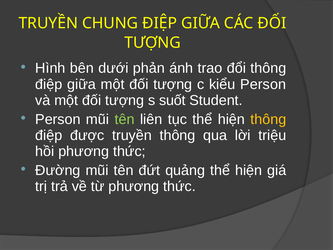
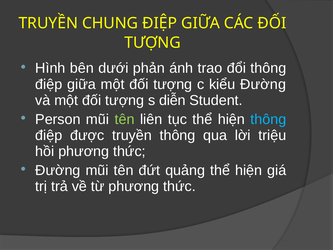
kiểu Person: Person -> Đường (263, 84)
suốt: suốt -> diễn (172, 100)
thông colour: yellow -> light blue (268, 119)
